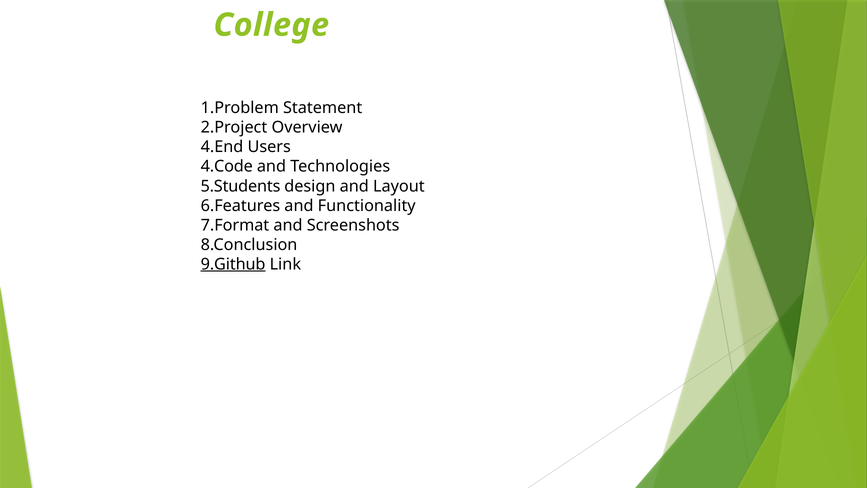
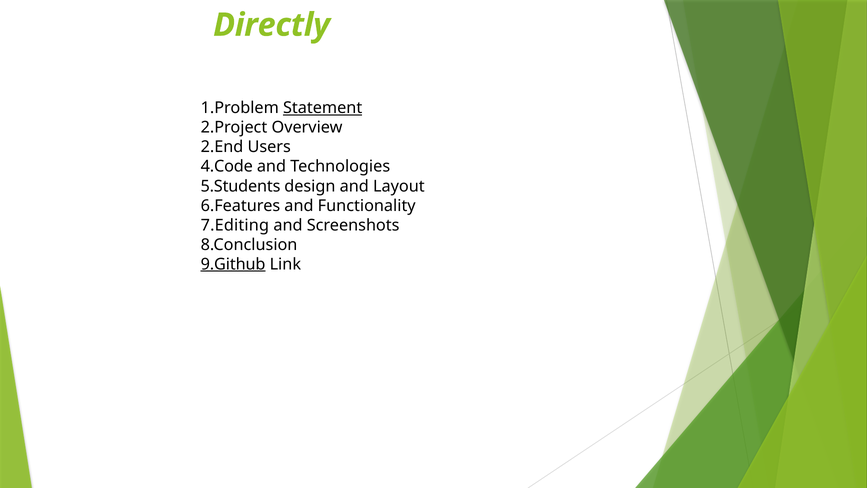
College: College -> Directly (272, 25)
Statement underline: none -> present (323, 108)
4.End: 4.End -> 2.End (222, 147)
7.Format: 7.Format -> 7.Editing (235, 225)
